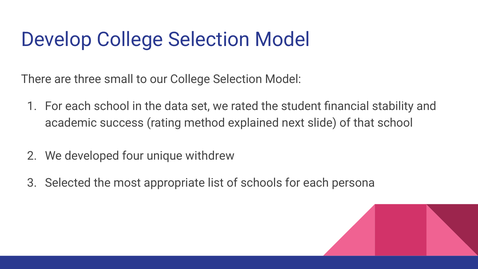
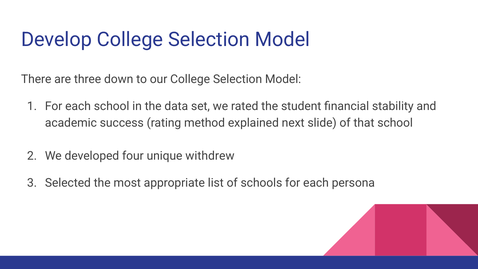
small: small -> down (119, 79)
